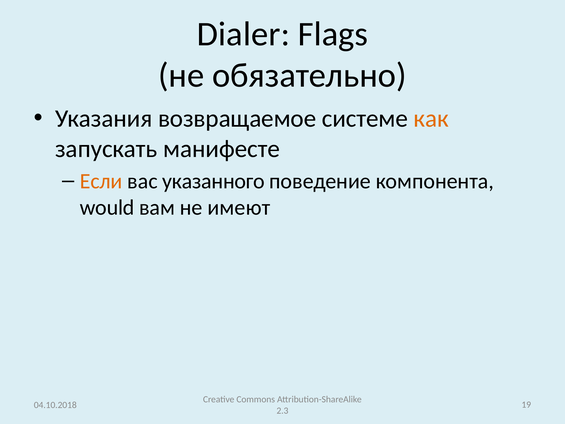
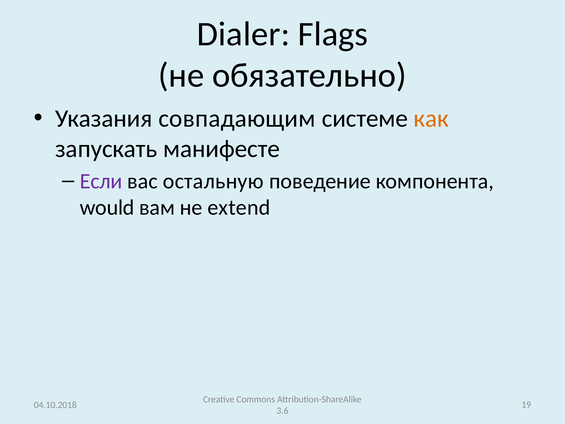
возвращаемое: возвращаемое -> совпадающим (237, 119)
Если colour: orange -> purple (101, 181)
указанного: указанного -> остальную (213, 181)
имеют: имеют -> extend (239, 207)
2.3: 2.3 -> 3.6 (282, 410)
